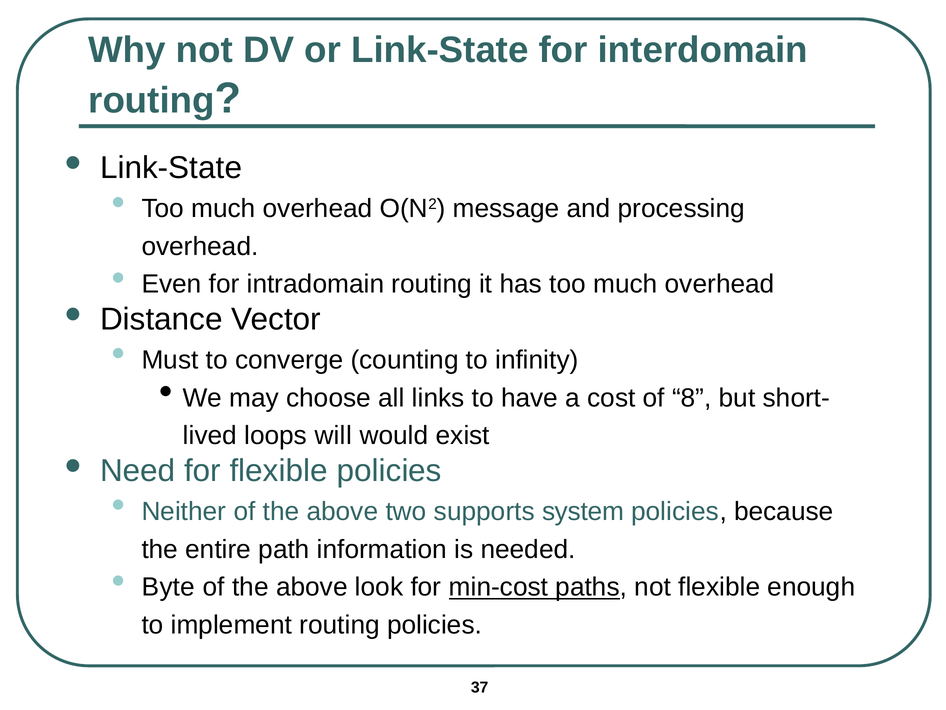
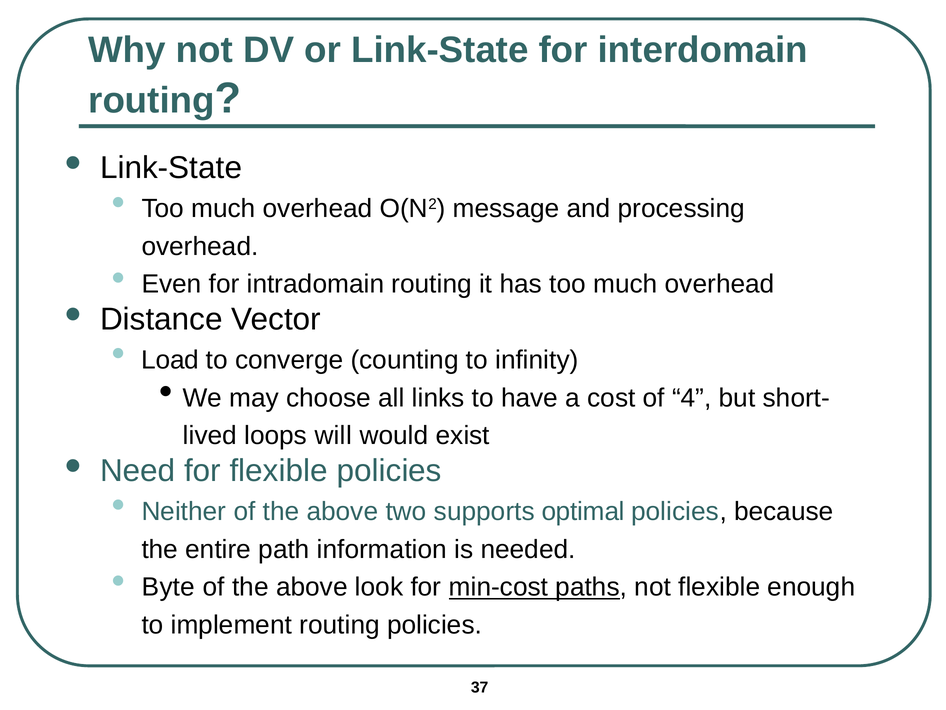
Must: Must -> Load (170, 360)
8: 8 -> 4 (692, 398)
system: system -> optimal (583, 511)
